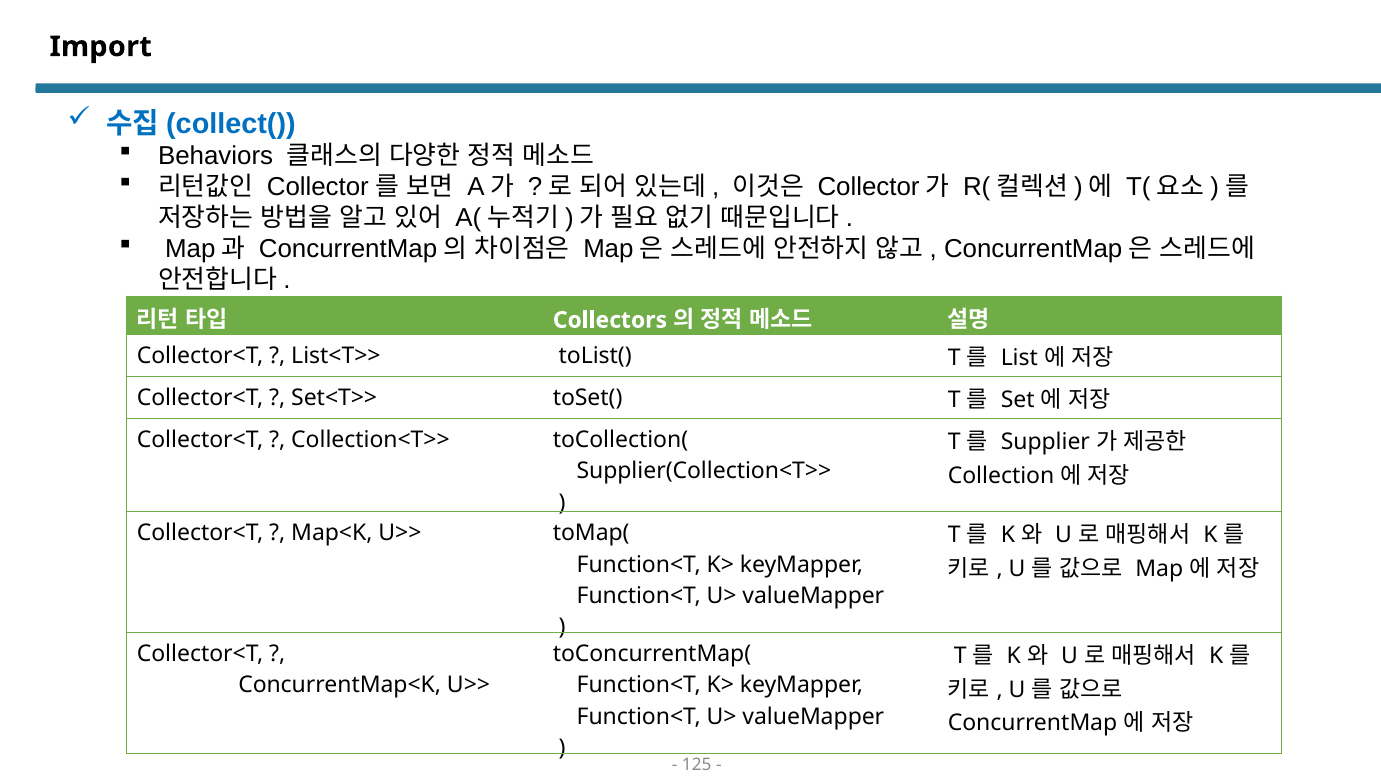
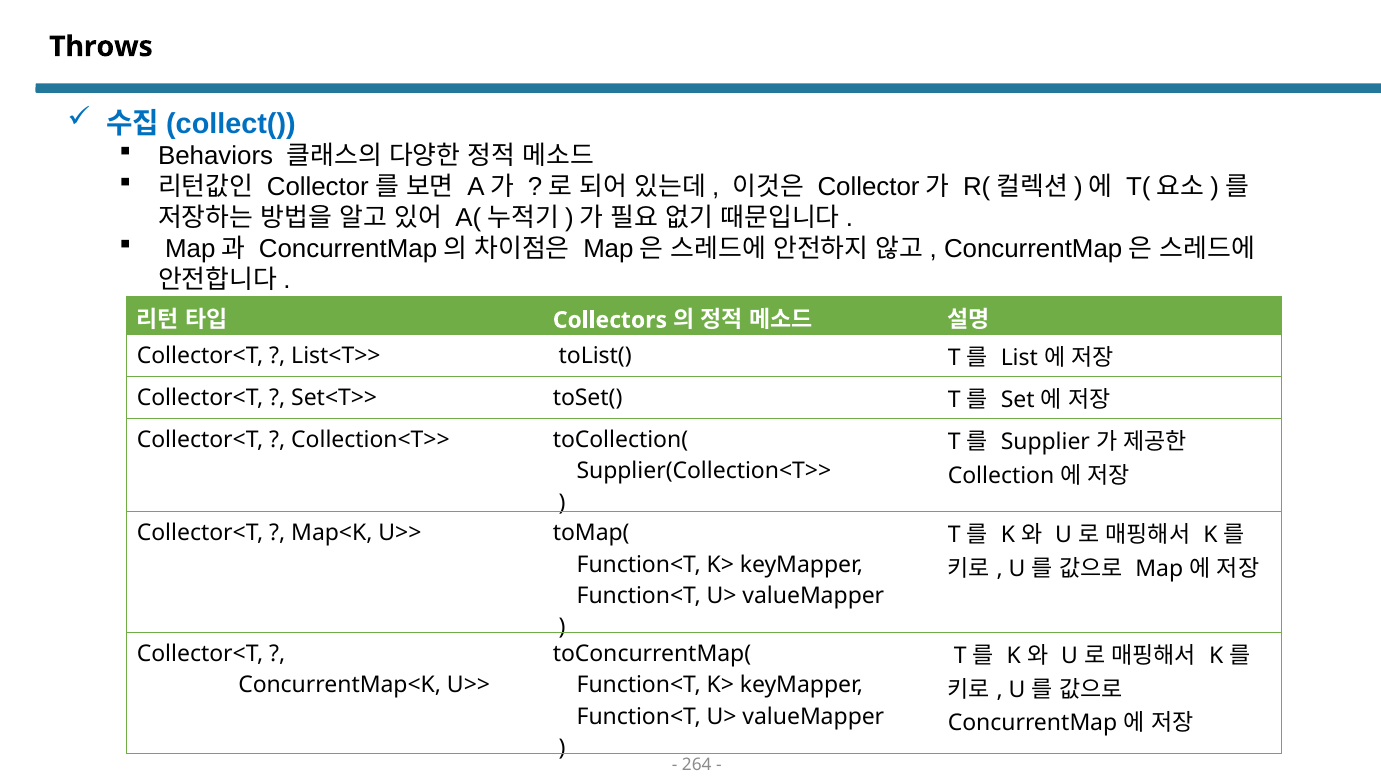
Import: Import -> Throws (101, 47)
125: 125 -> 264 (697, 765)
